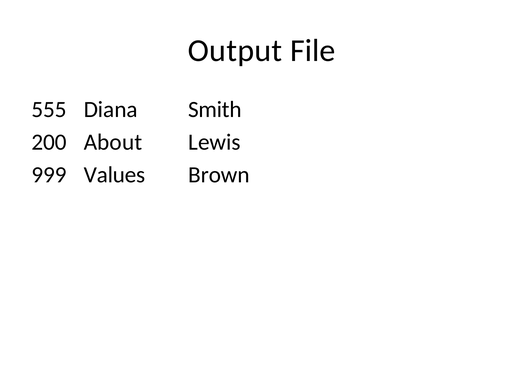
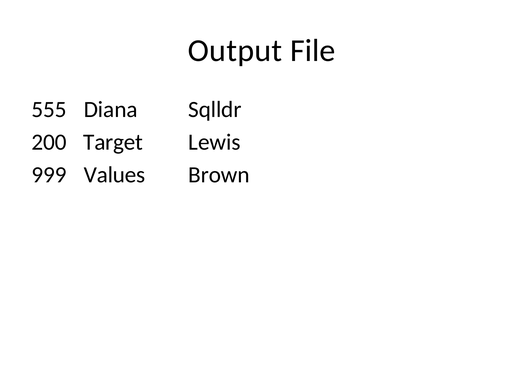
Smith: Smith -> Sqlldr (215, 110)
About: About -> Target (113, 142)
